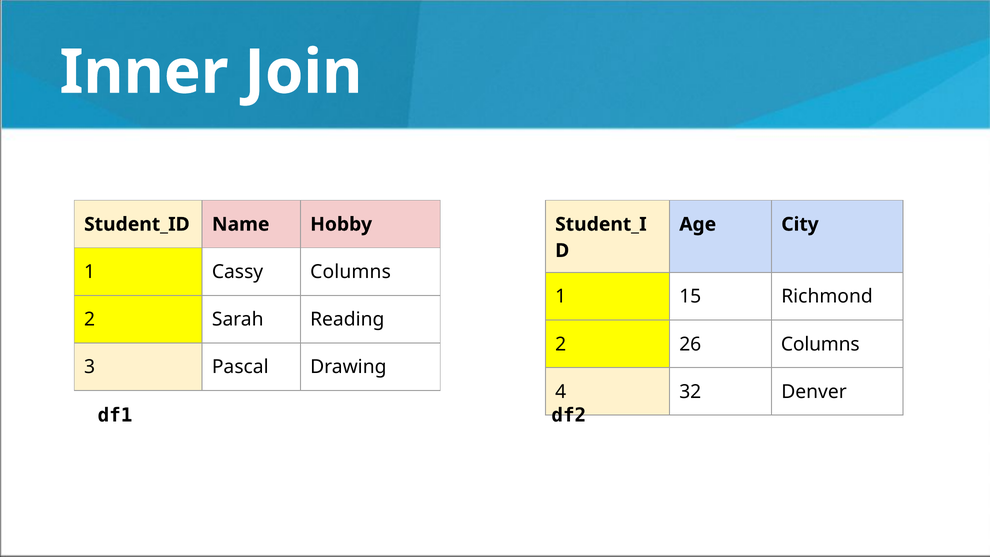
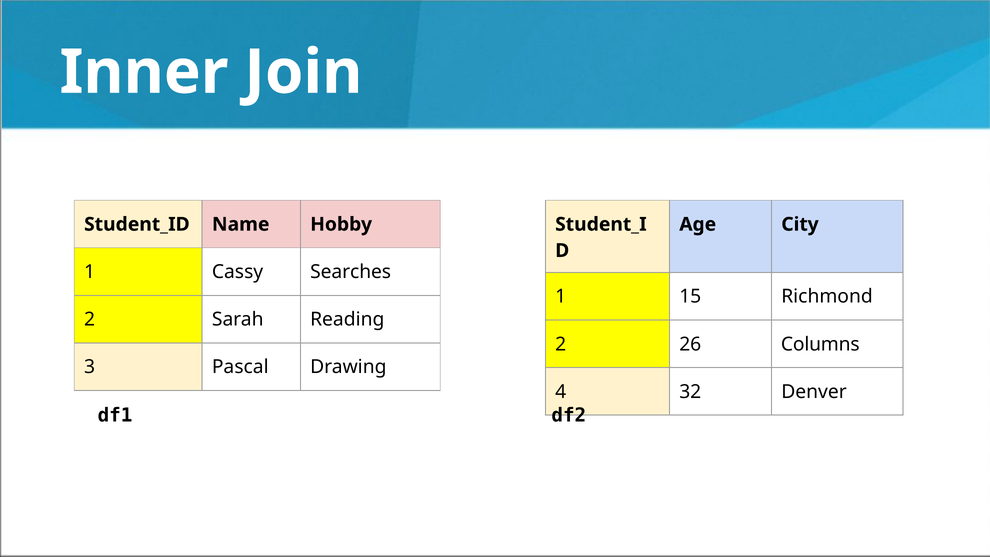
Cassy Columns: Columns -> Searches (351, 272)
